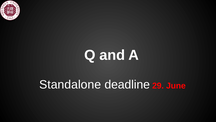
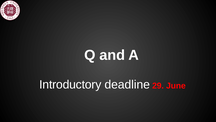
Standalone: Standalone -> Introductory (70, 84)
